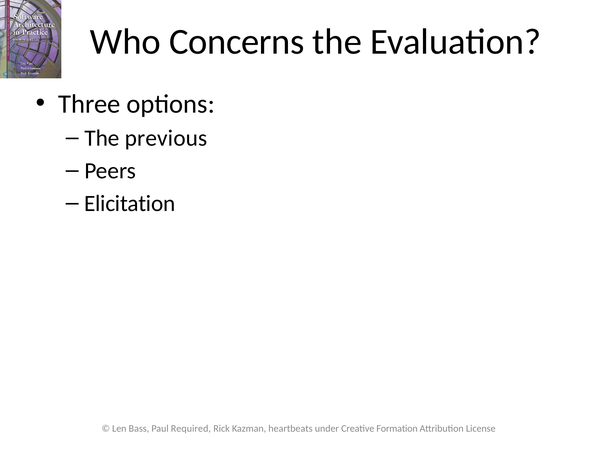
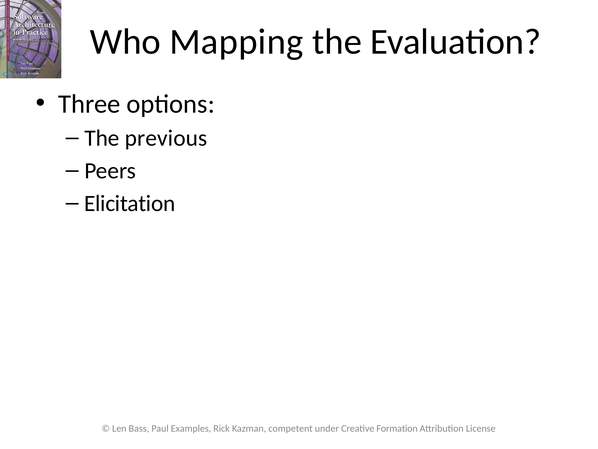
Concerns: Concerns -> Mapping (236, 42)
Required: Required -> Examples (191, 428)
heartbeats: heartbeats -> competent (291, 428)
